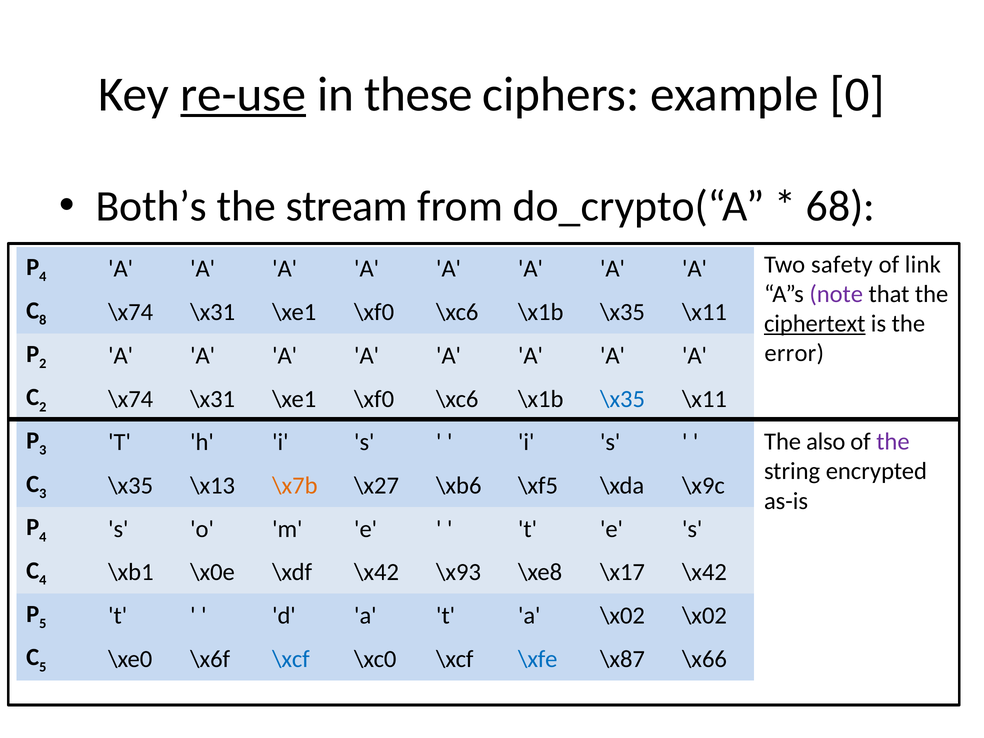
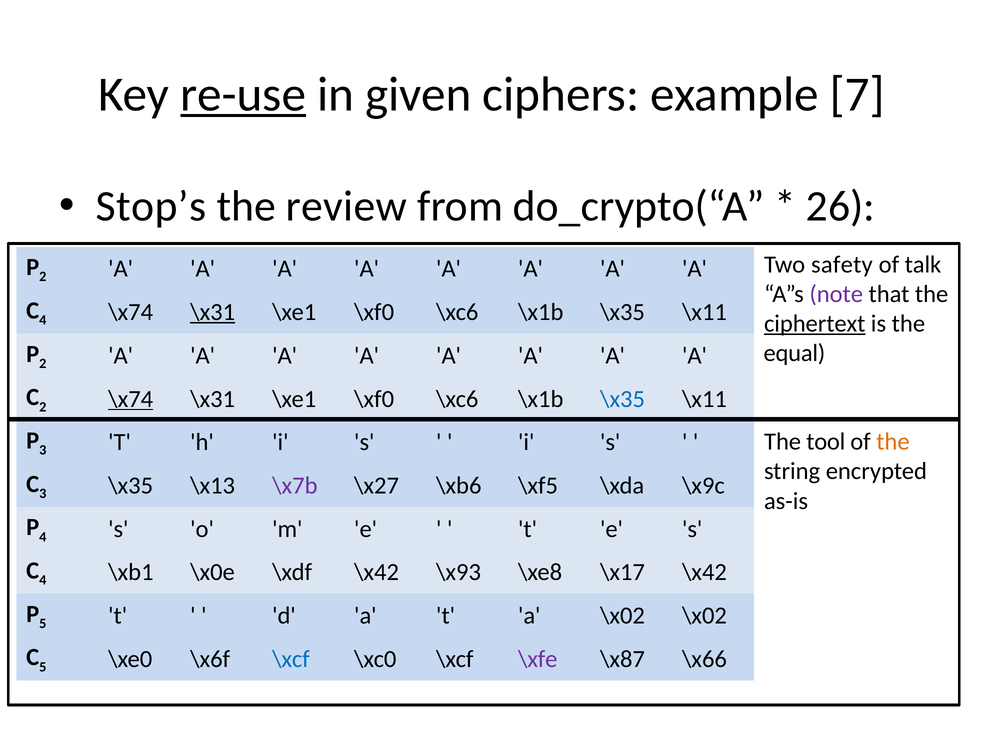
these: these -> given (418, 94)
0: 0 -> 7 (857, 94)
Both’s: Both’s -> Stop’s (151, 206)
stream: stream -> review (346, 206)
68: 68 -> 26 (841, 206)
link: link -> talk (923, 265)
4: 4 -> 2 (43, 277)
8: 8 -> 4 (43, 320)
\x31 underline: none -> present (213, 312)
error: error -> equal (794, 353)
\x74 underline: none -> present (131, 399)
also: also -> tool (826, 442)
the colour: purple -> orange (893, 442)
\x7b colour: orange -> purple (295, 486)
\xfe colour: blue -> purple (538, 659)
